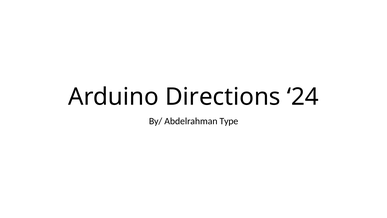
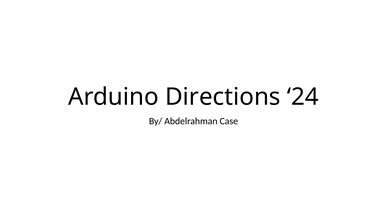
Type: Type -> Case (229, 121)
